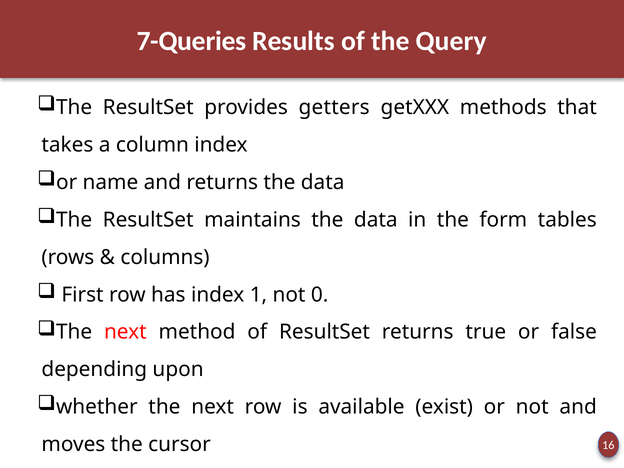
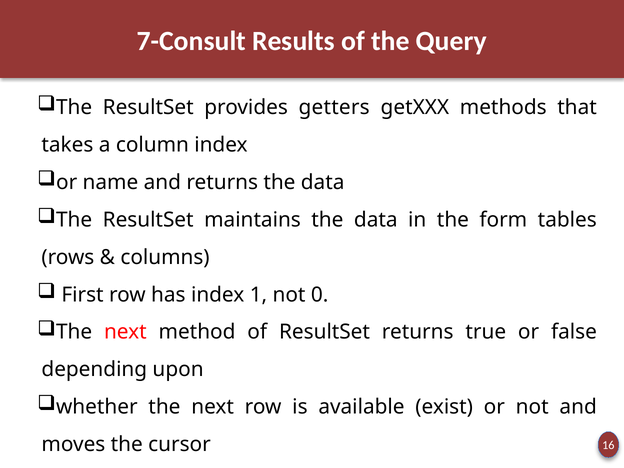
7-Queries: 7-Queries -> 7-Consult (191, 41)
